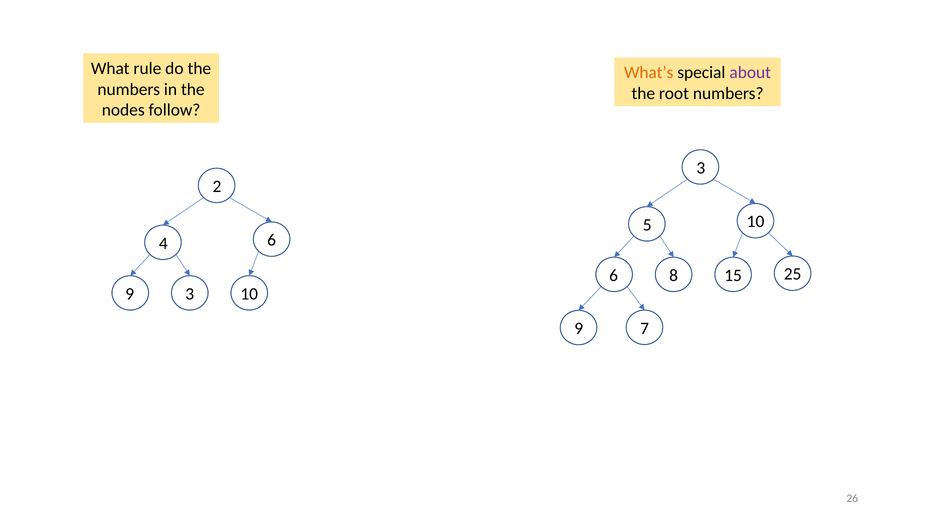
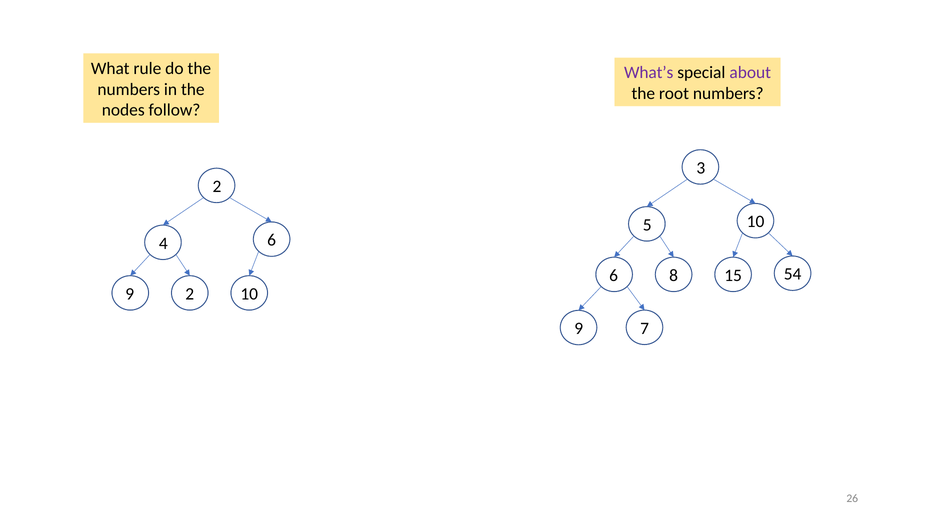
What’s colour: orange -> purple (649, 73)
25: 25 -> 54 (793, 275)
9 3: 3 -> 2 (190, 294)
